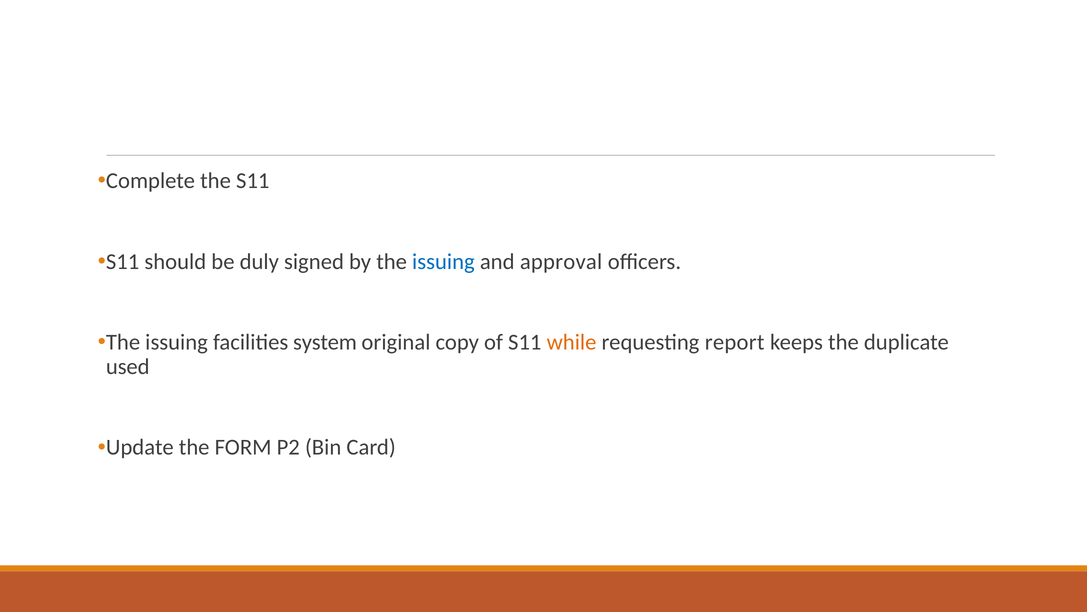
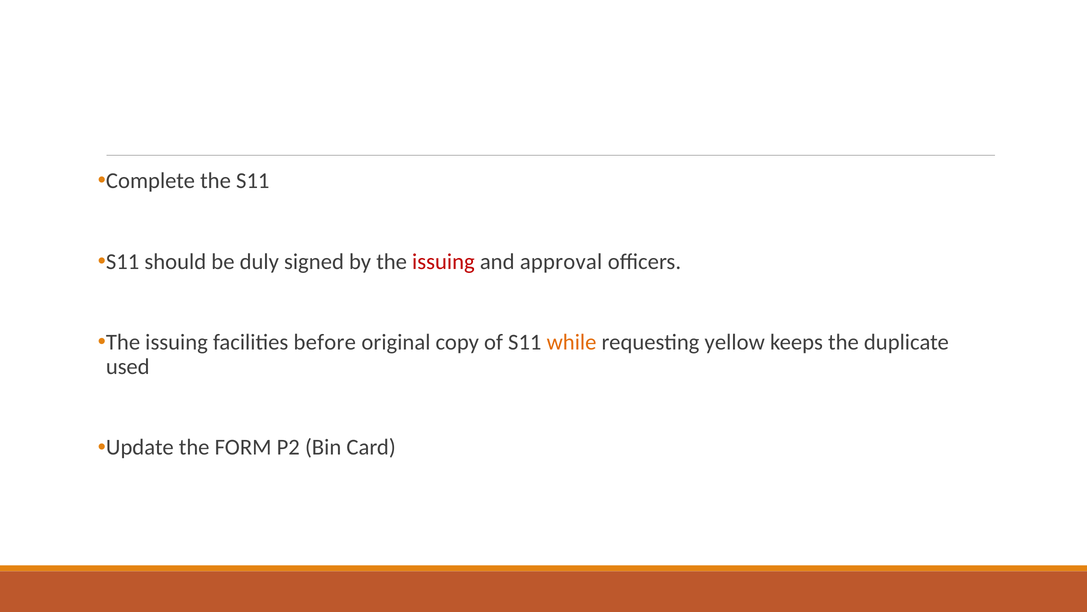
issuing colour: blue -> red (443, 261)
system: system -> before (325, 342)
report: report -> yellow (735, 342)
